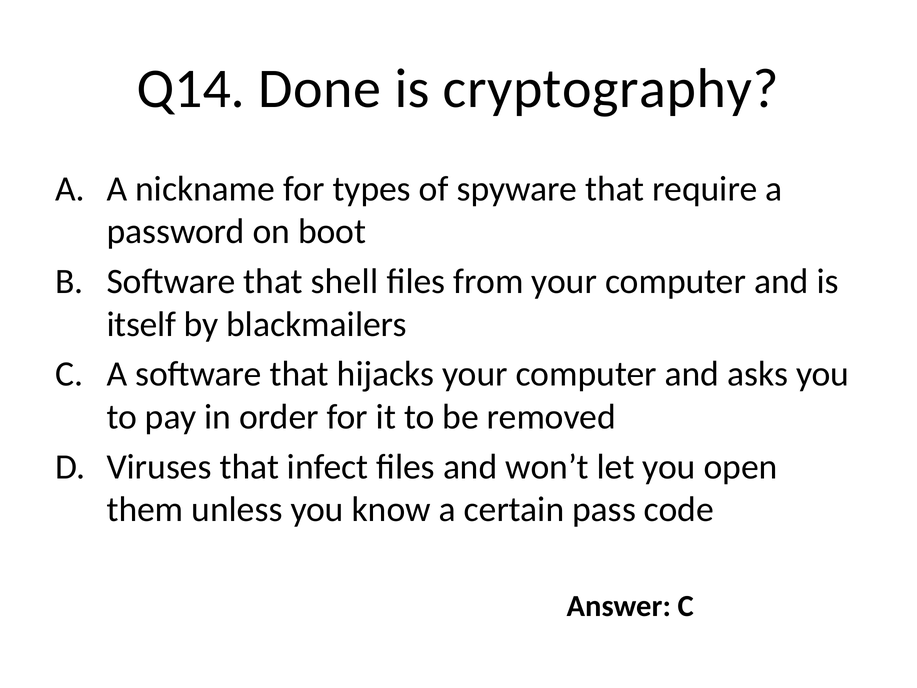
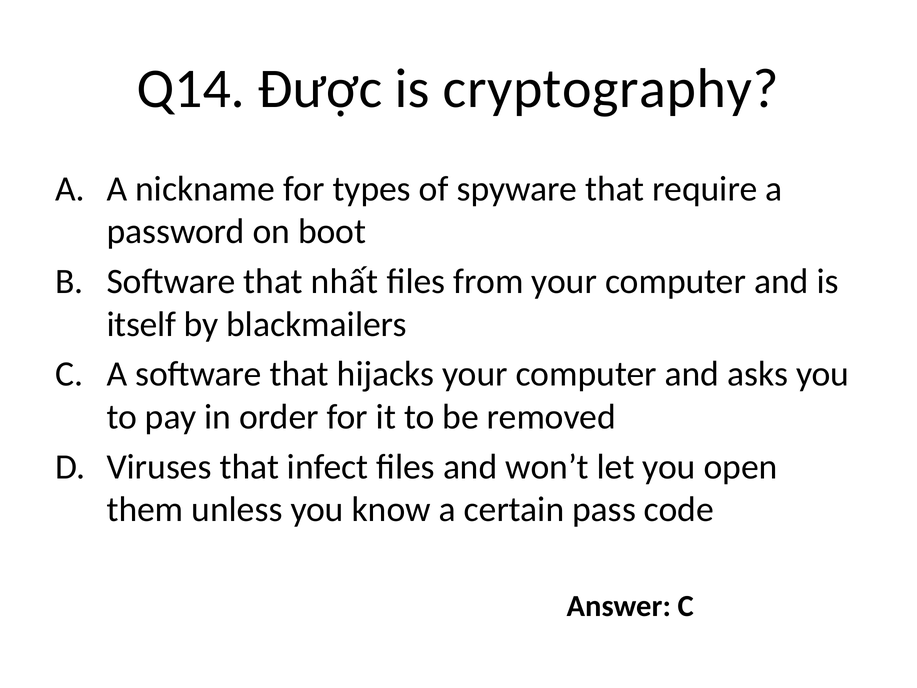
Done: Done -> Được (320, 89)
shell: shell -> nhất (345, 281)
